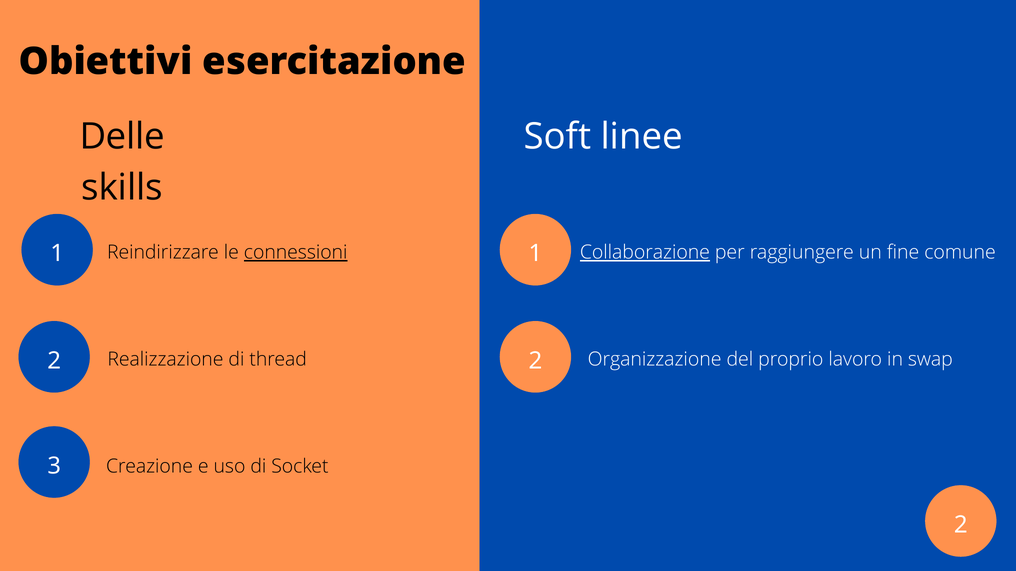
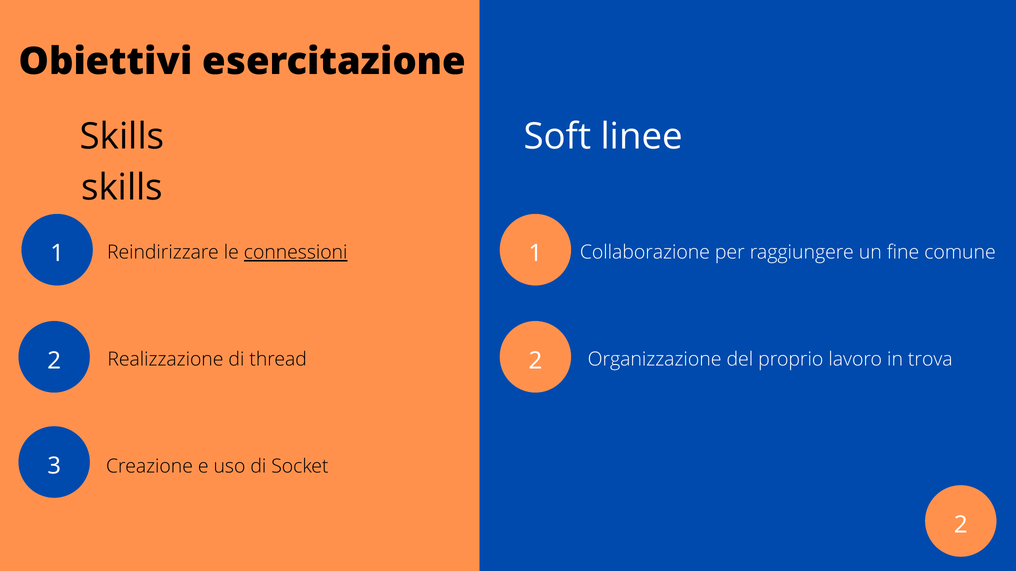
Delle: Delle -> Skills (122, 137)
Collaborazione underline: present -> none (645, 253)
swap: swap -> trova (930, 360)
